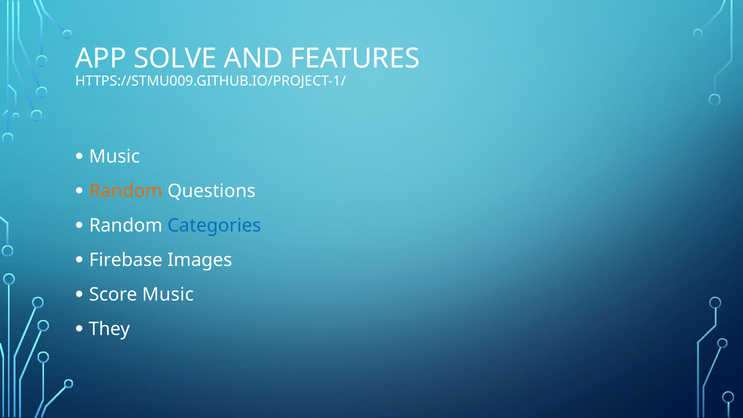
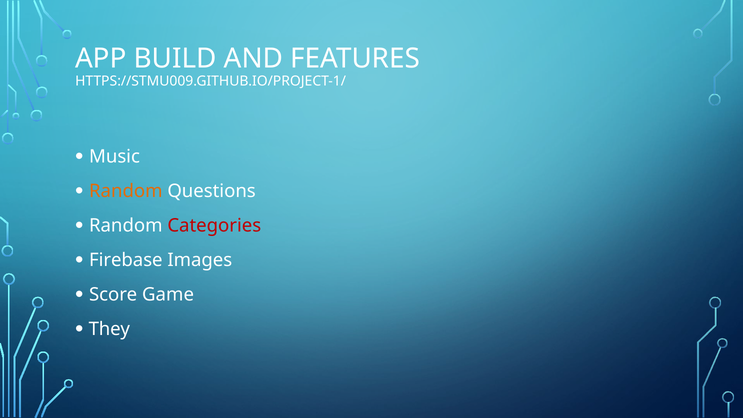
SOLVE: SOLVE -> BUILD (175, 58)
Categories colour: blue -> red (214, 226)
Score Music: Music -> Game (168, 295)
